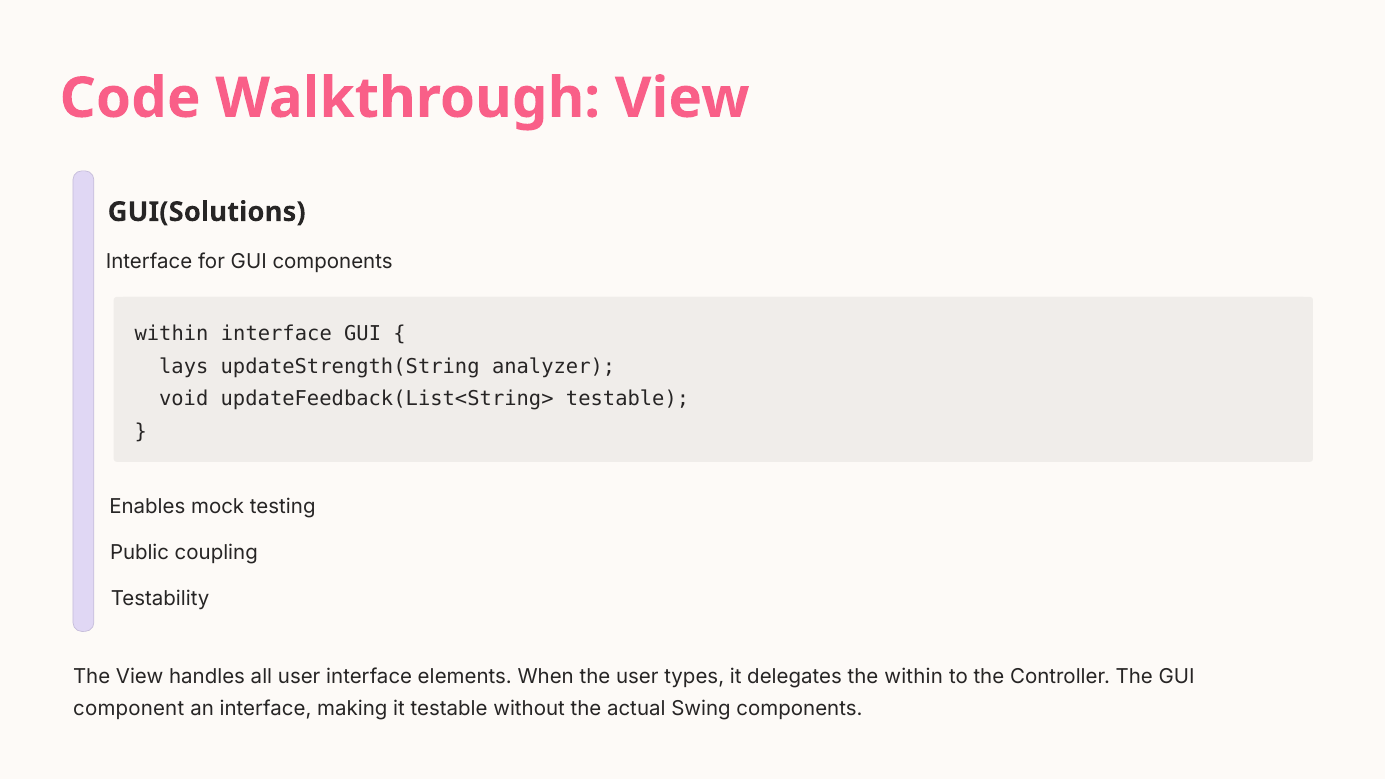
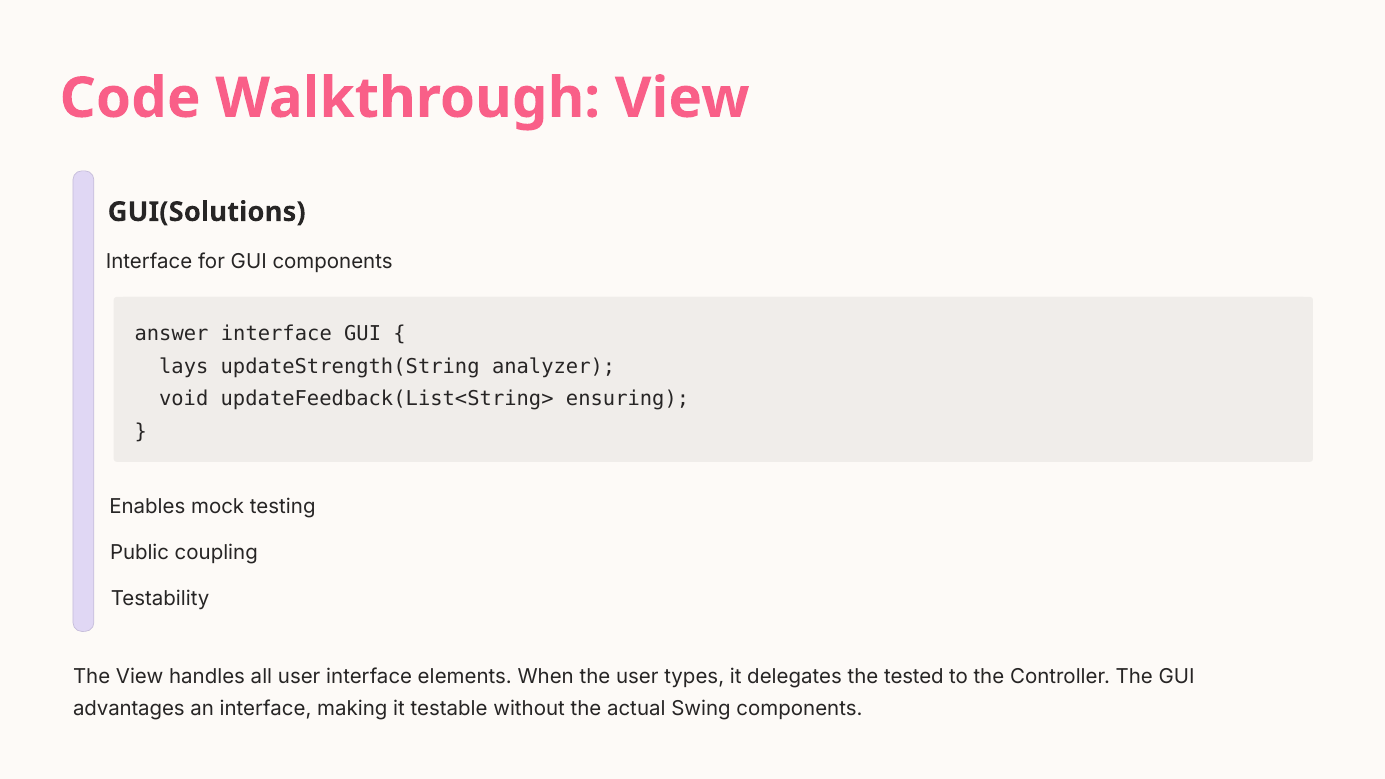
within: within -> answer (172, 334)
updateFeedback(List<String> testable: testable -> ensuring (628, 399)
the within: within -> tested (914, 677)
component: component -> advantages (129, 709)
